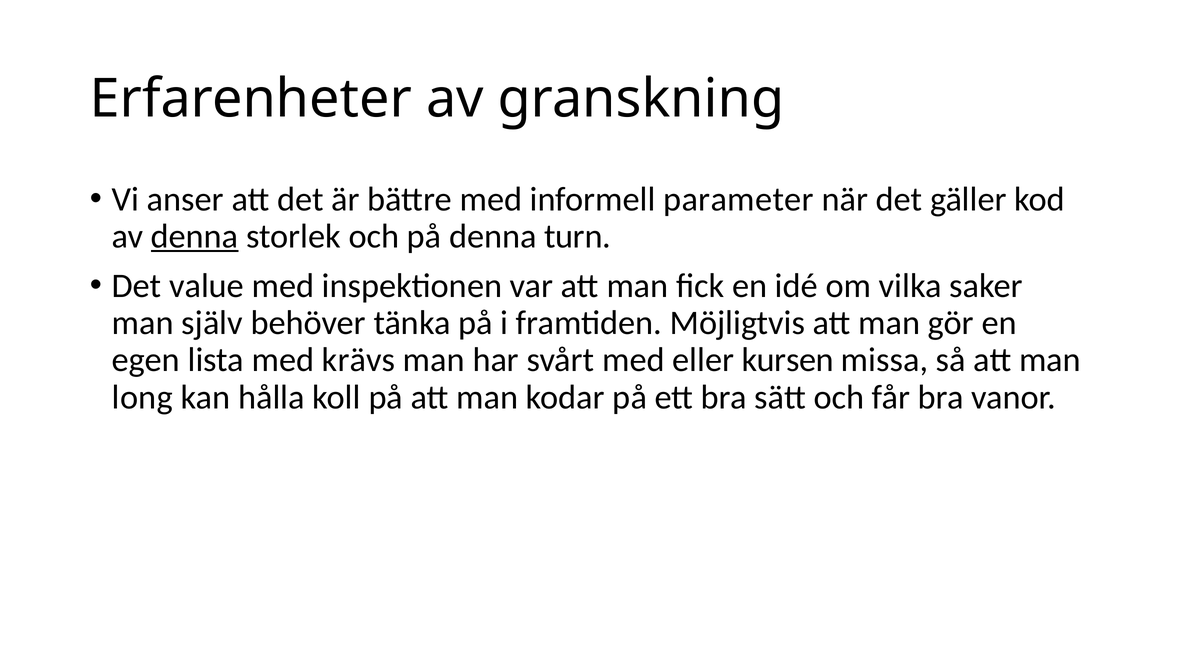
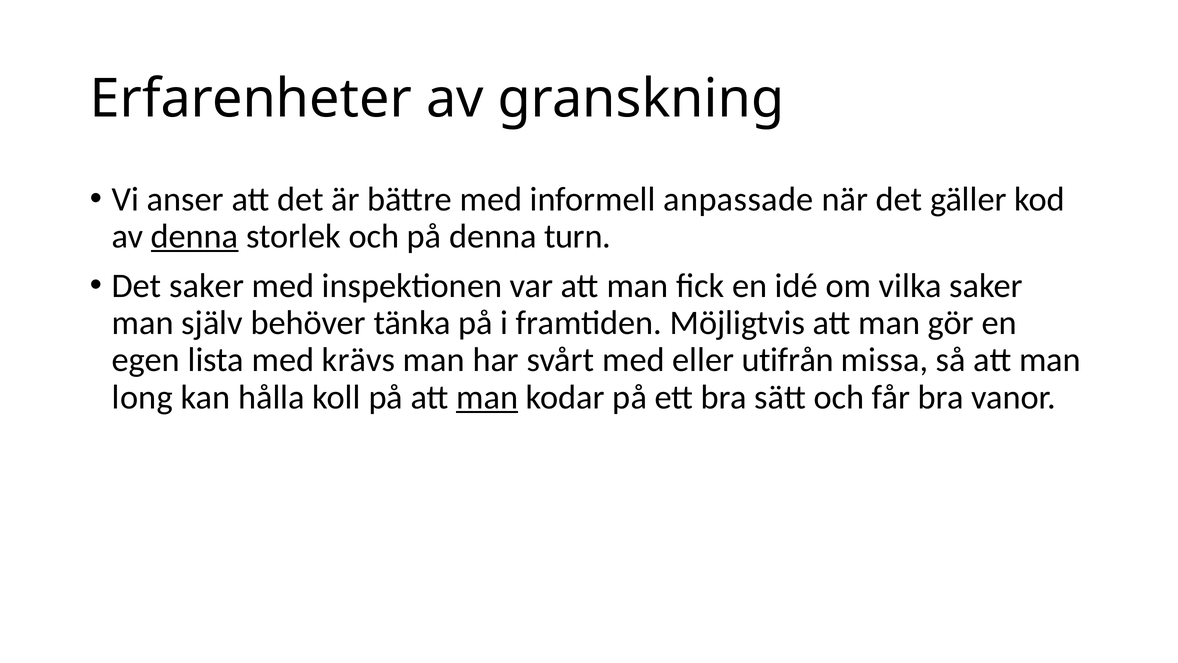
parameter: parameter -> anpassade (738, 199)
Det value: value -> saker (207, 286)
kursen: kursen -> utifrån (788, 360)
man underline: none -> present (487, 397)
